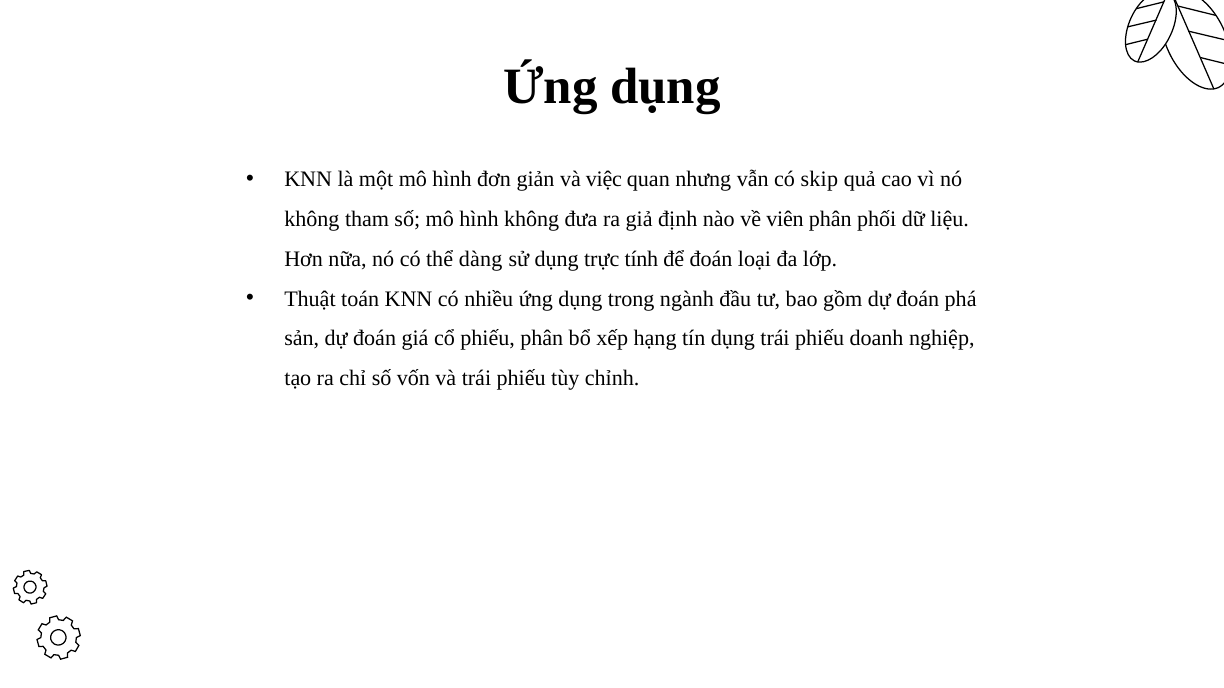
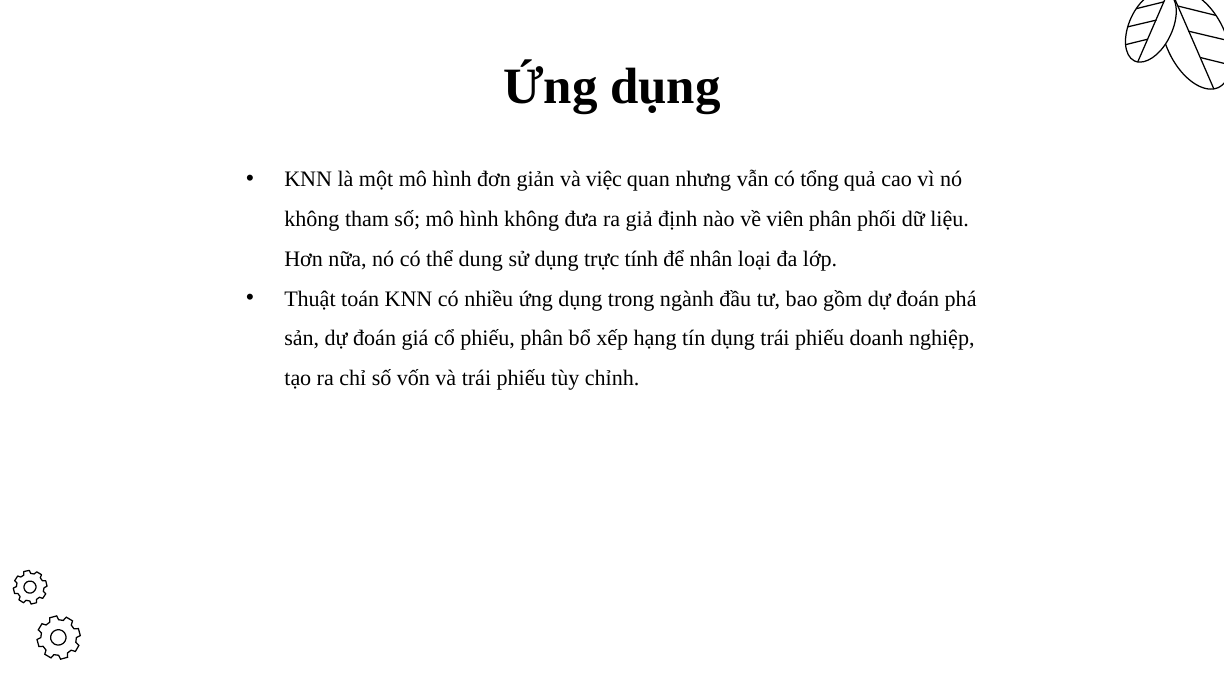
skip: skip -> tổng (820, 180)
dàng: dàng -> dung (481, 259)
để đoán: đoán -> nhân (711, 259)
